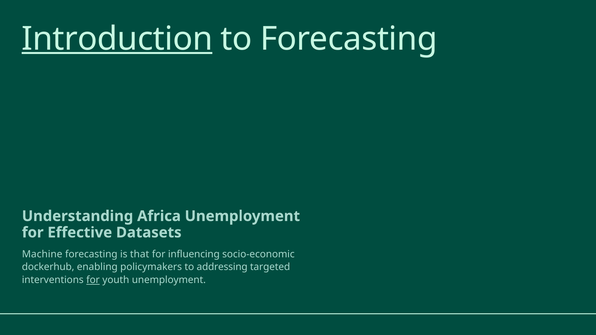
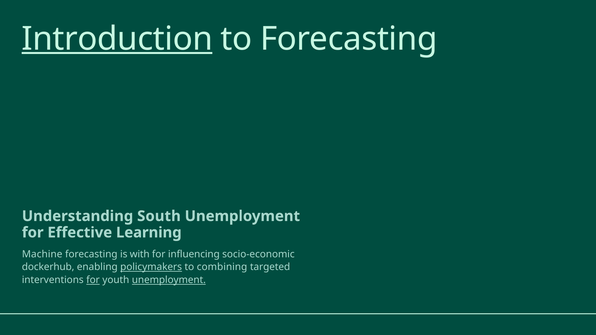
Africa: Africa -> South (159, 216)
Datasets: Datasets -> Learning (149, 233)
that: that -> with (140, 254)
policymakers underline: none -> present (151, 267)
addressing: addressing -> combining (222, 267)
unemployment underline: none -> present (169, 280)
